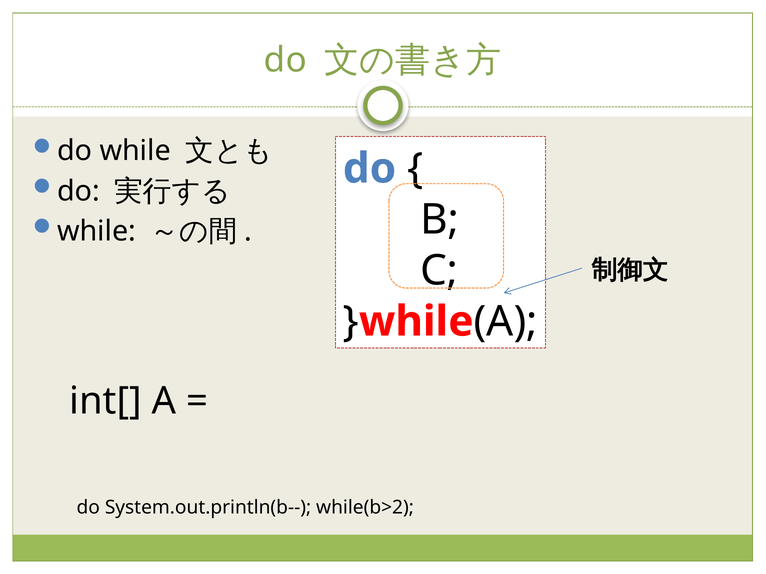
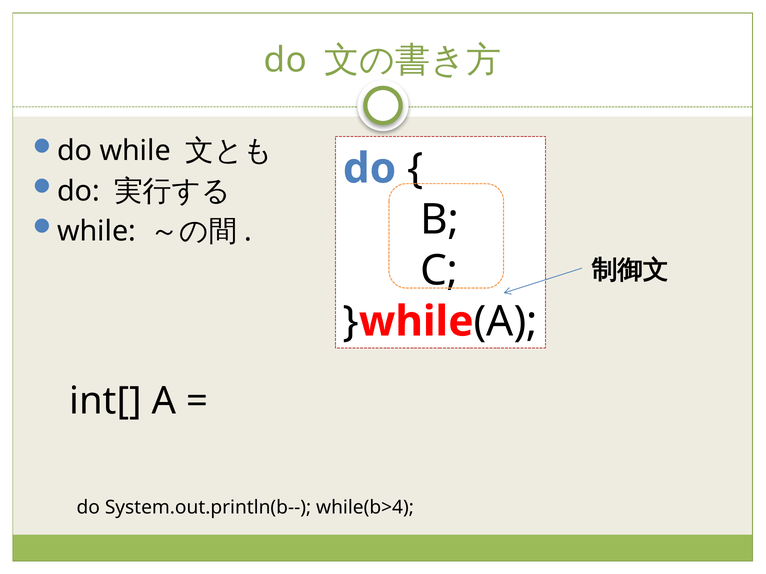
while(b>2: while(b>2 -> while(b>4 (365, 508)
